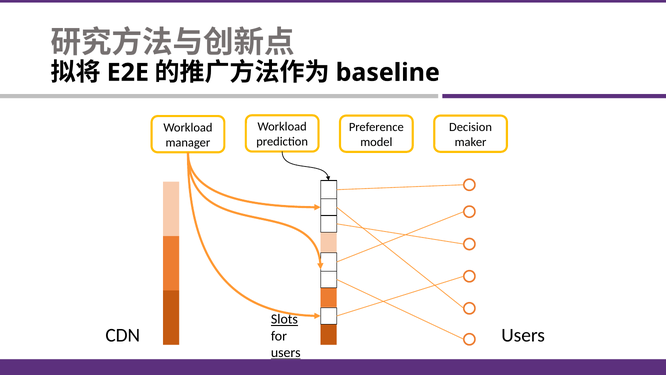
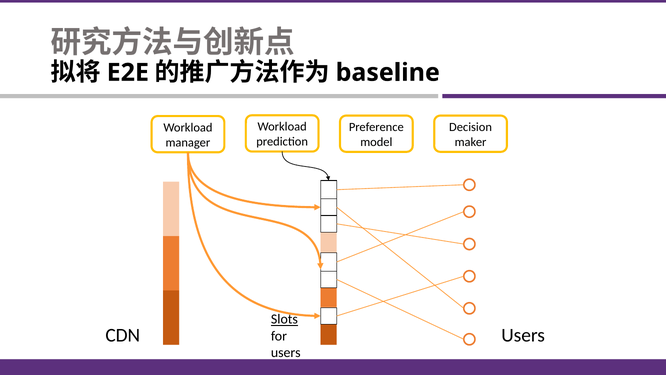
users underline: present -> none (286, 352)
